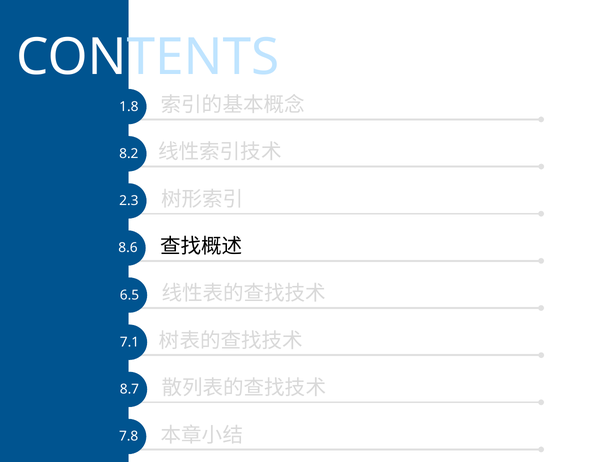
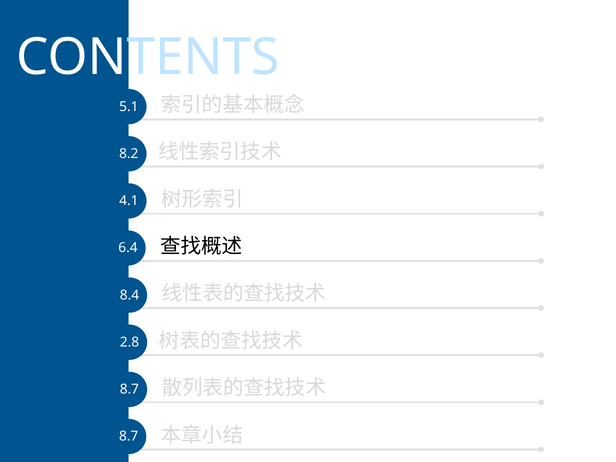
1.8: 1.8 -> 5.1 (129, 107)
2.3: 2.3 -> 4.1 (129, 201)
8.6: 8.6 -> 6.4 (128, 248)
6.5: 6.5 -> 8.4 (129, 295)
7.1: 7.1 -> 2.8 (129, 342)
7.8: 7.8 -> 8.7 (129, 436)
